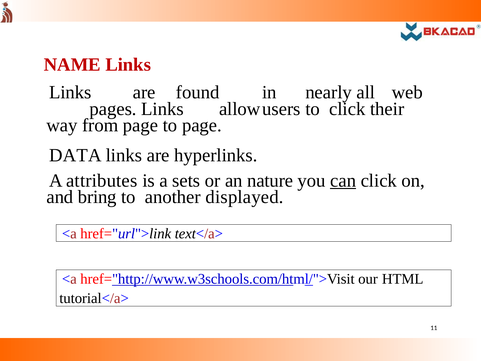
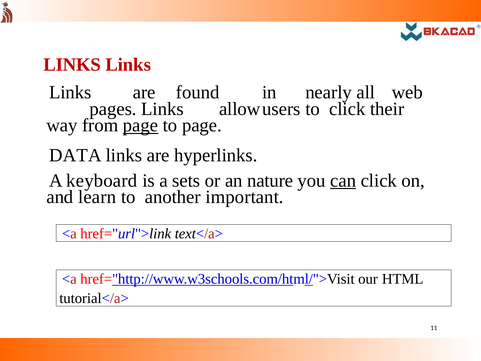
NAME: NAME -> LINKS (72, 65)
page underline: none -> present (141, 125)
attributes: attributes -> keyboard (102, 180)
bring: bring -> learn (97, 197)
displayed: displayed -> important (245, 197)
